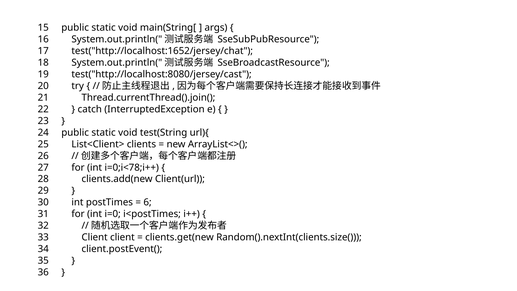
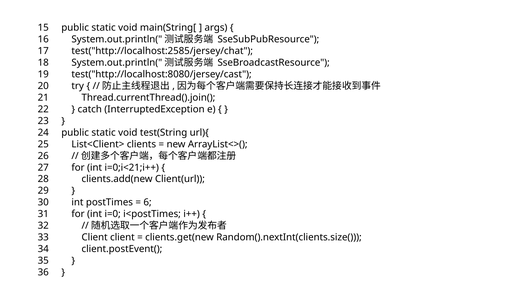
test("http://localhost:1652/jersey/chat: test("http://localhost:1652/jersey/chat -> test("http://localhost:2585/jersey/chat (162, 51)
i=0;i<78;i++: i=0;i<78;i++ -> i=0;i<21;i++ (132, 167)
